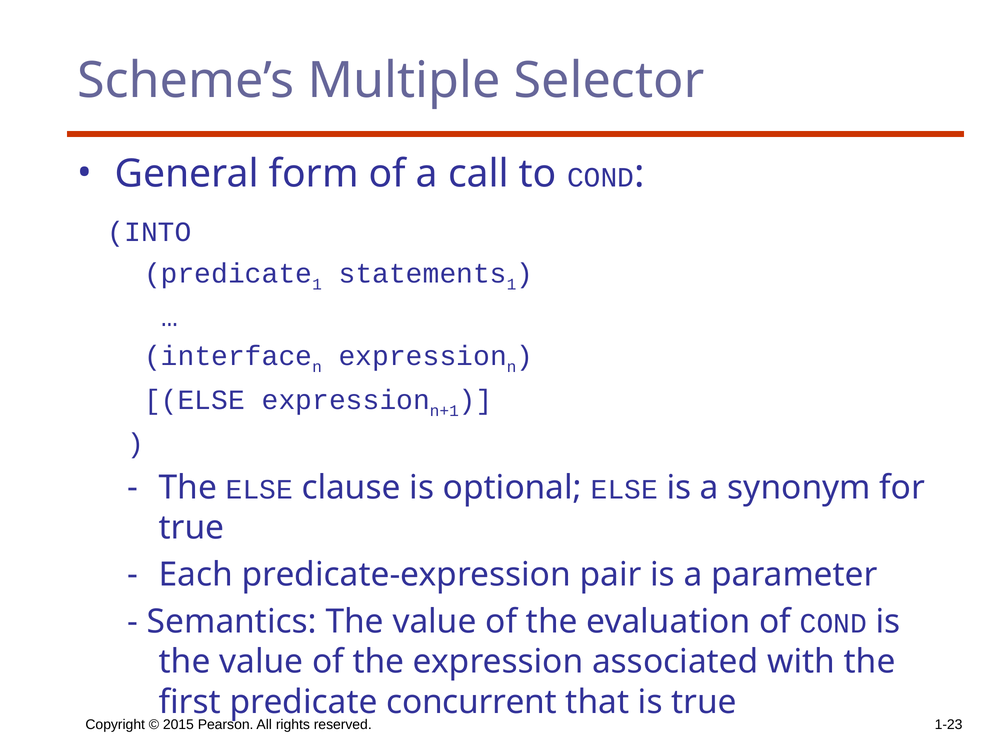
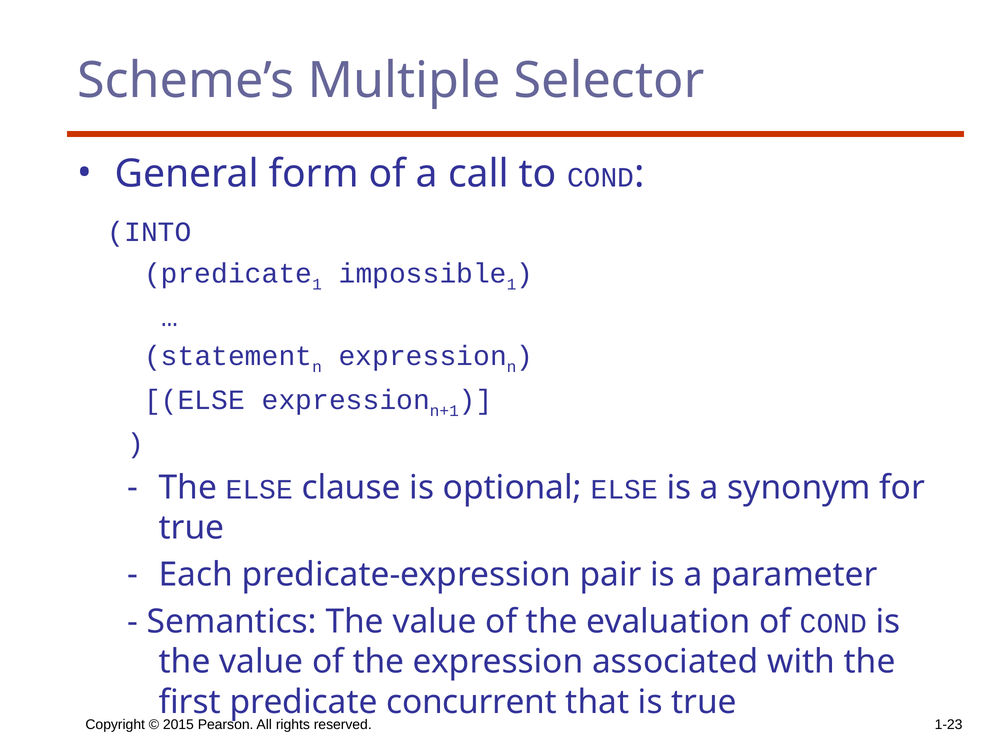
statements: statements -> impossible (423, 274)
interface: interface -> statement (228, 356)
